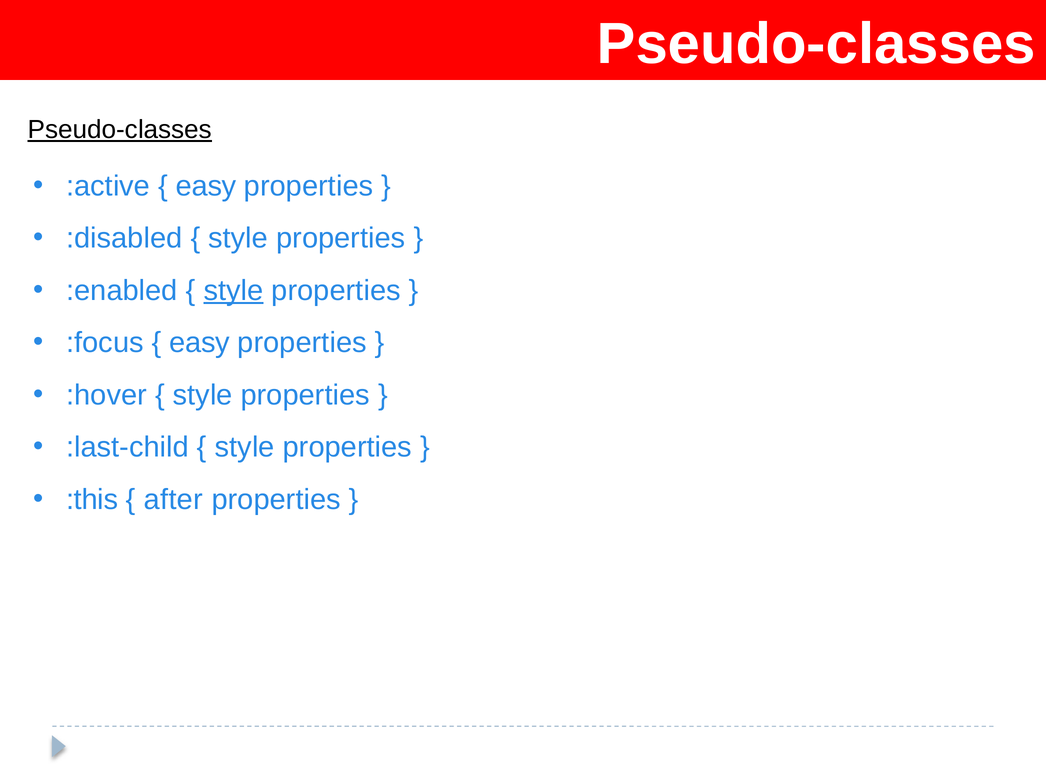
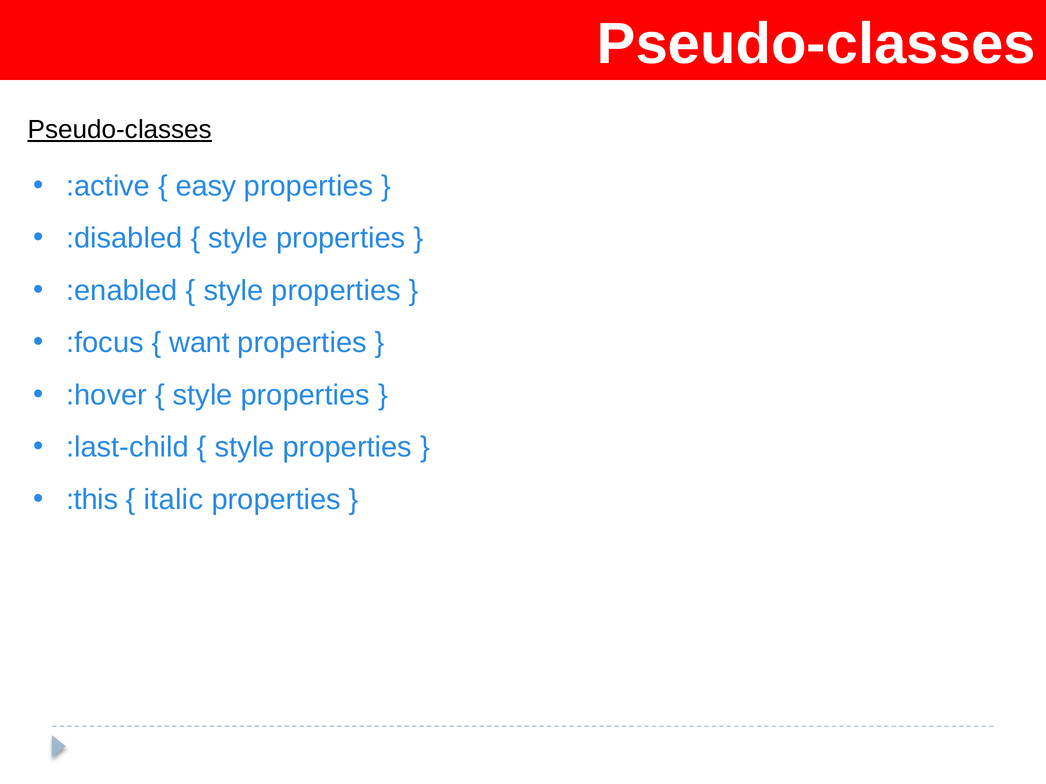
style underline: present -> none (233, 291)
easy: easy -> want (200, 343)
after: after -> italic (173, 500)
